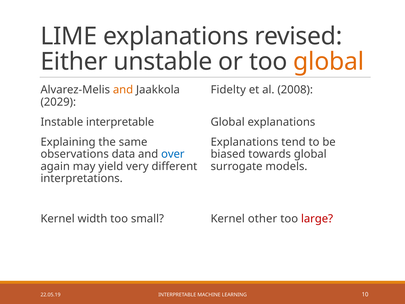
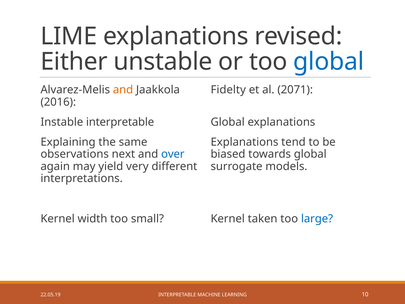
global colour: orange -> blue (329, 62)
2008: 2008 -> 2071 (295, 90)
2029: 2029 -> 2016 (58, 102)
data: data -> next (123, 154)
other: other -> taken (263, 218)
large colour: red -> blue (317, 218)
